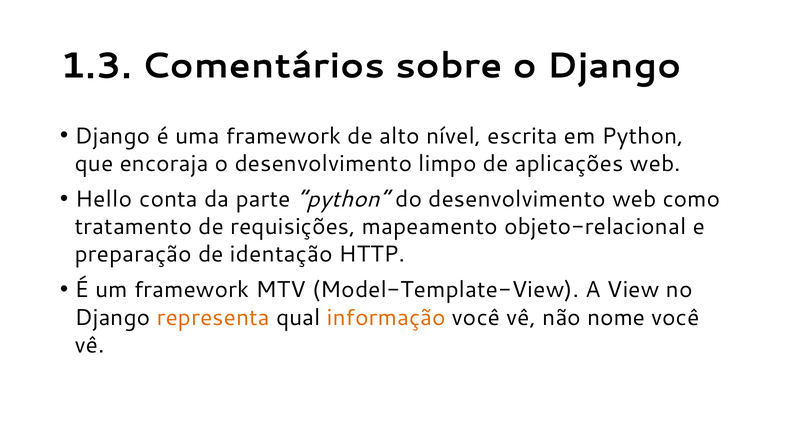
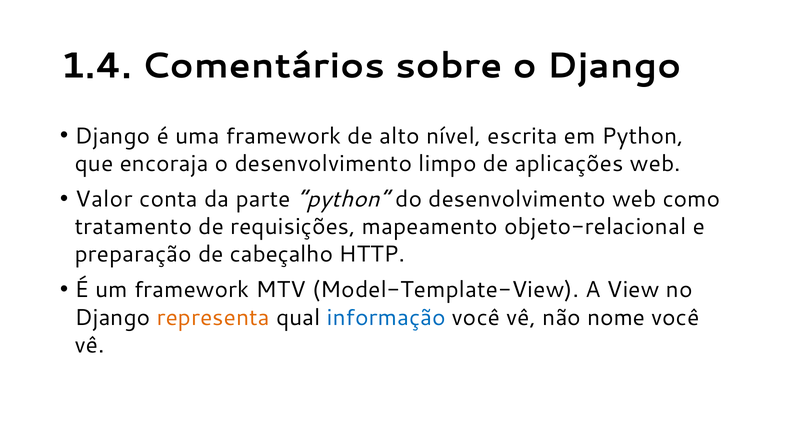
1.3: 1.3 -> 1.4 (96, 66)
Hello: Hello -> Valor (104, 199)
identação: identação -> cabeçalho (282, 255)
informação colour: orange -> blue (386, 318)
